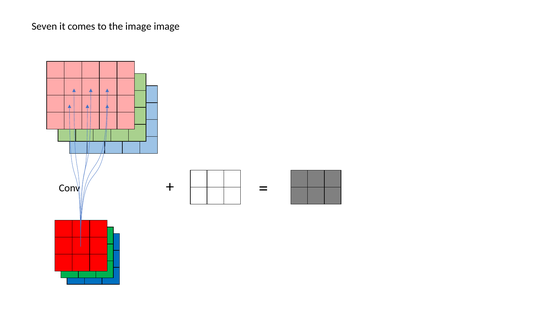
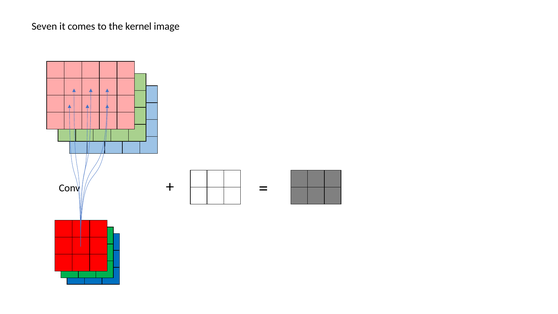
the image: image -> kernel (138, 26)
